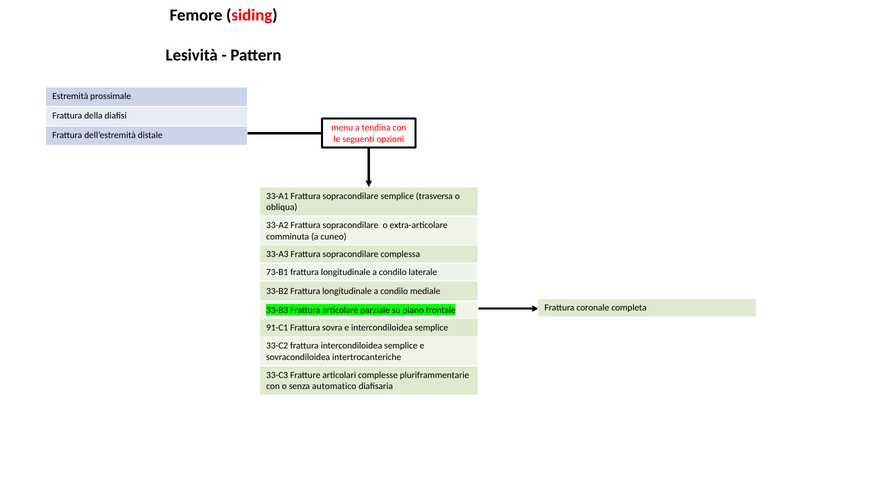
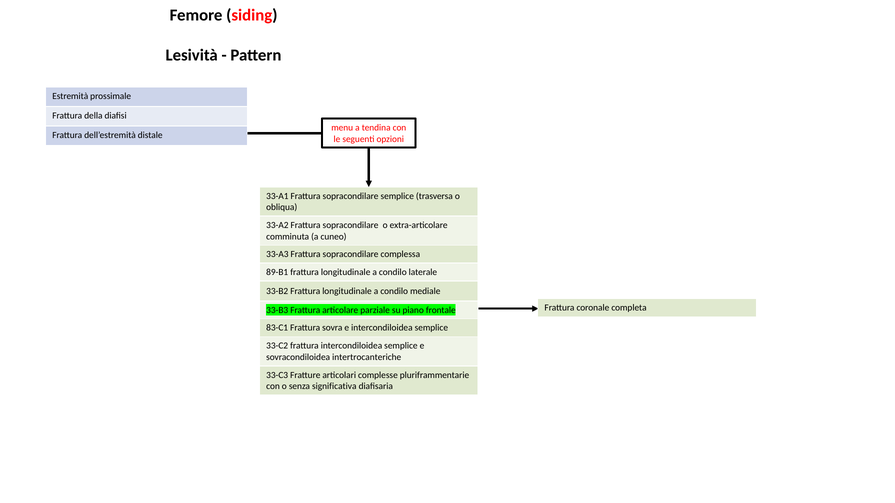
73-B1: 73-B1 -> 89-B1 (277, 272)
91-C1: 91-C1 -> 83-C1 (277, 328)
automatico: automatico -> significativa (334, 387)
